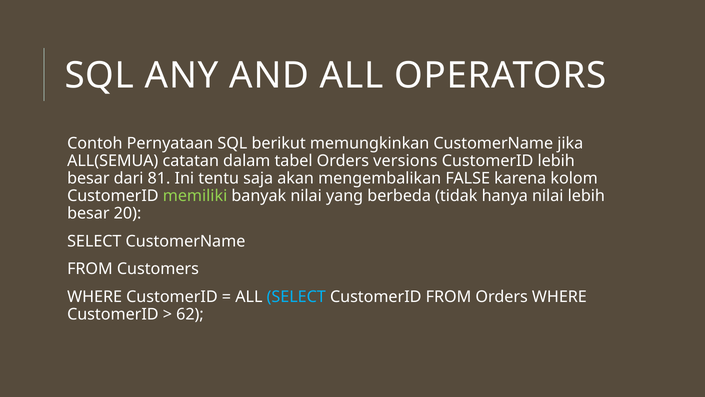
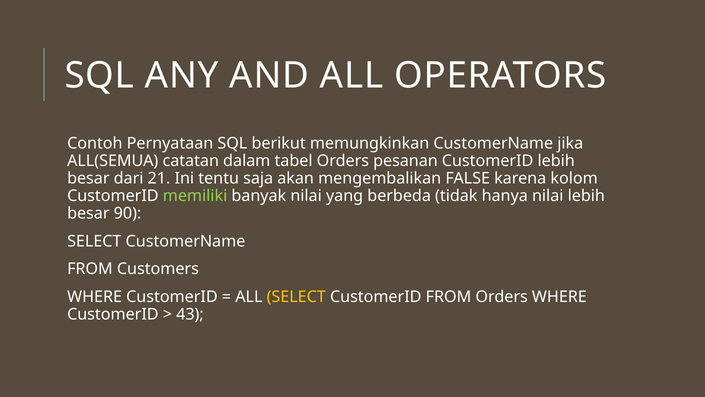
versions: versions -> pesanan (406, 161)
81: 81 -> 21 (159, 178)
20: 20 -> 90 (128, 213)
SELECT colour: light blue -> yellow (296, 296)
62: 62 -> 43 (190, 314)
